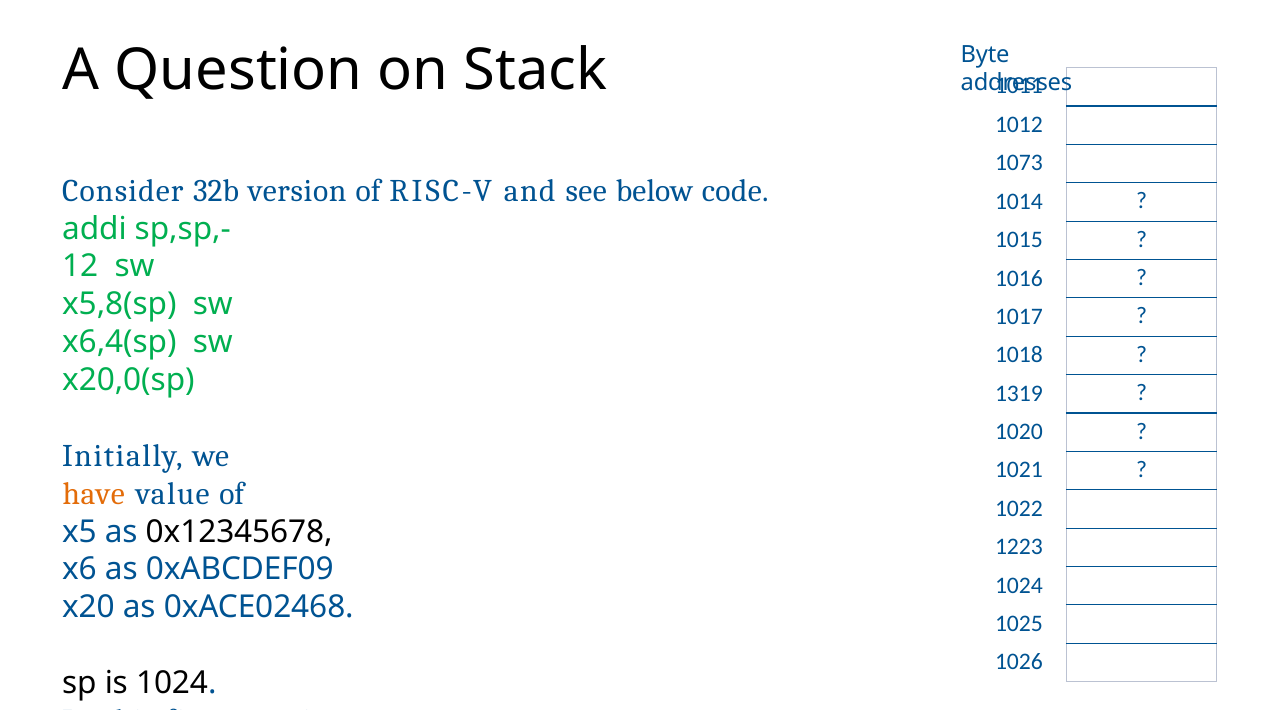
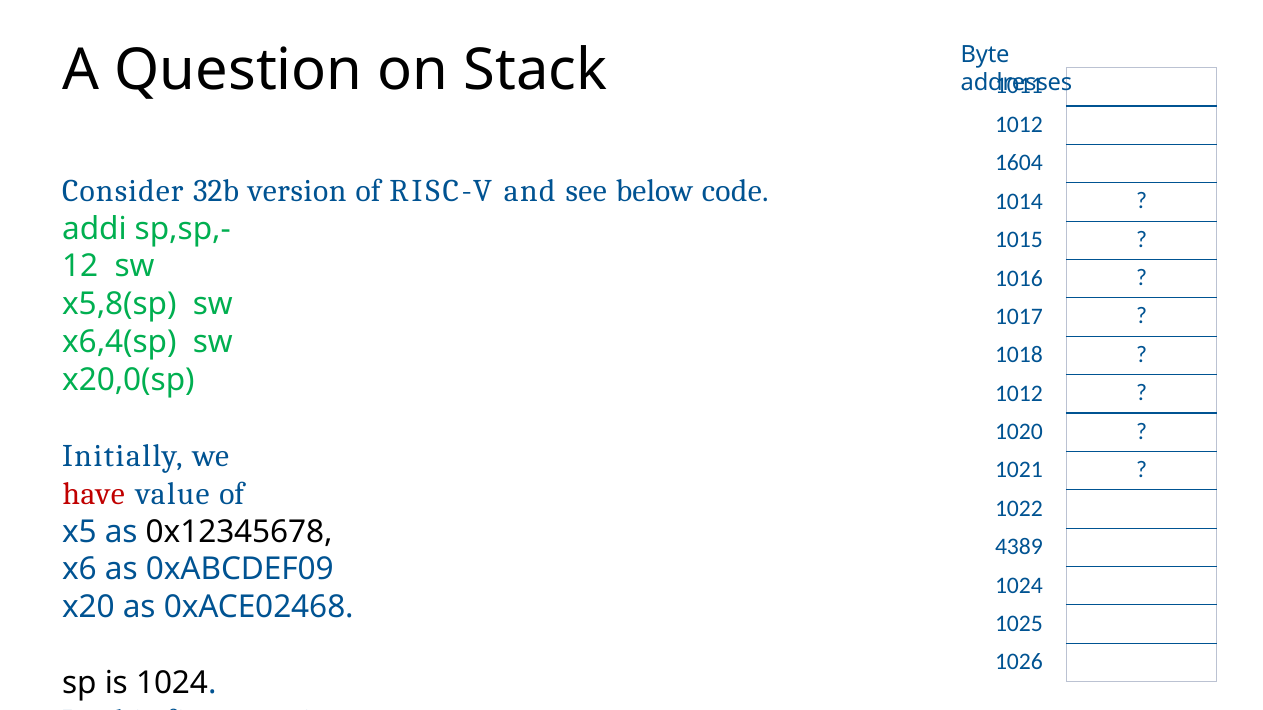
1073: 1073 -> 1604 (1019, 163)
1319: 1319 -> 1012 (1019, 394)
have colour: orange -> red (94, 494)
1223: 1223 -> 4389 (1019, 547)
